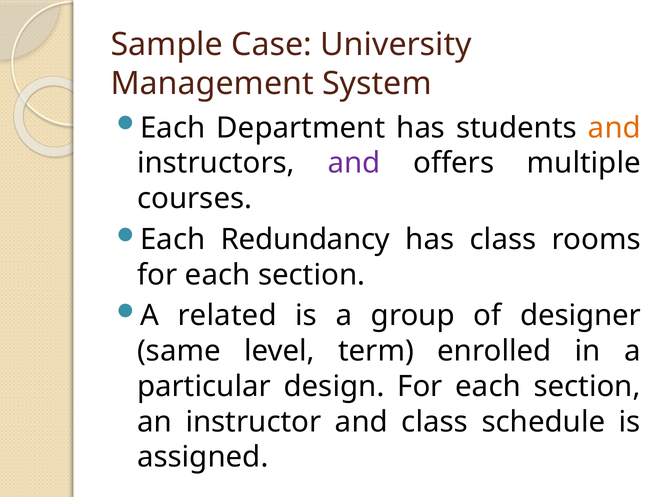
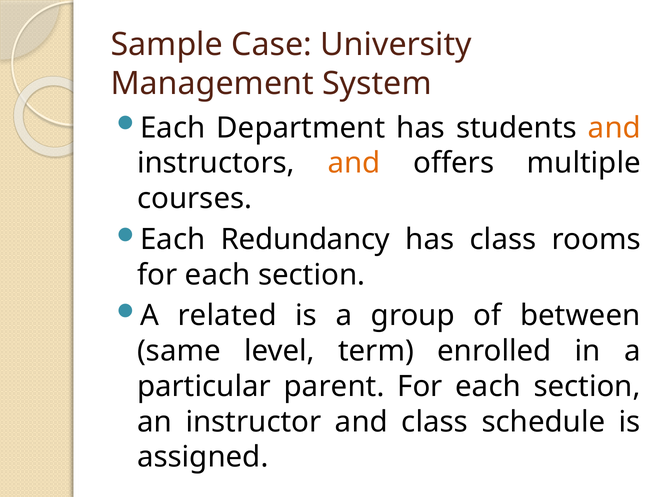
and colour: purple -> orange (354, 163)
designer: designer -> between (580, 316)
design: design -> parent (334, 387)
